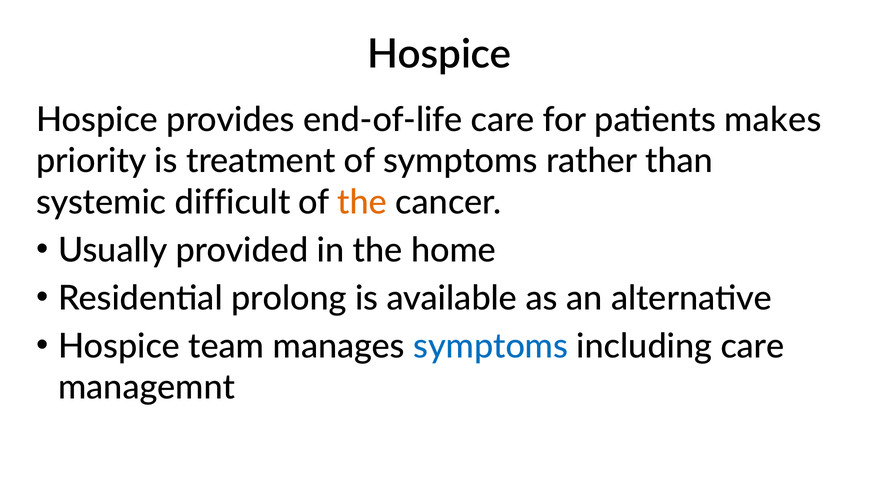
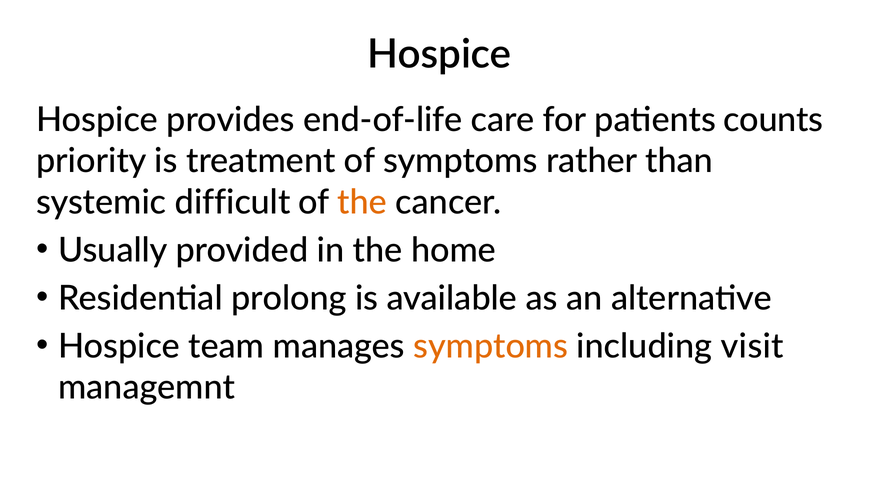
makes: makes -> counts (773, 120)
symptoms colour: blue -> orange (491, 346)
including care: care -> visit (752, 346)
